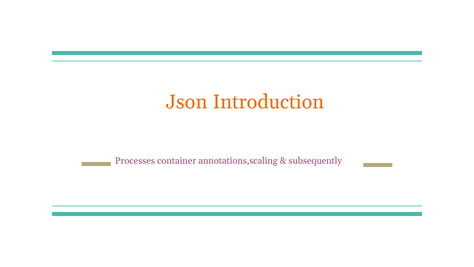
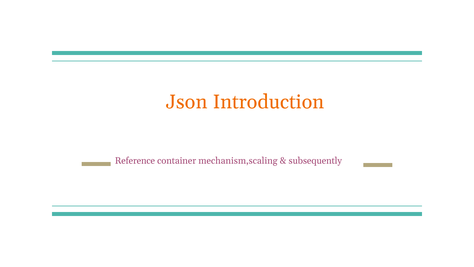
Processes: Processes -> Reference (135, 161)
annotations,scaling: annotations,scaling -> mechanism,scaling (238, 161)
